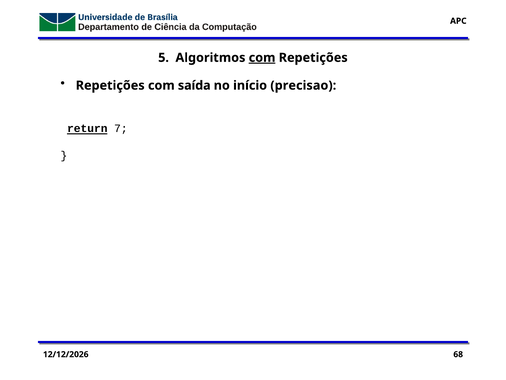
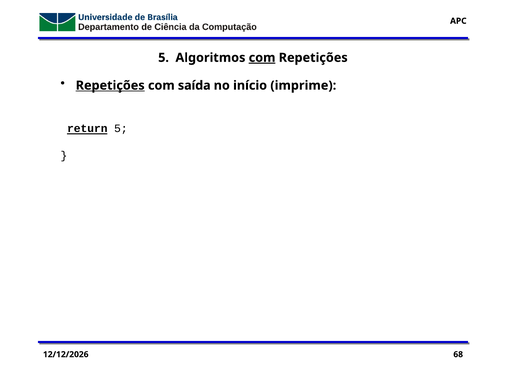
Repetições underline: none -> present (110, 85)
precisao: precisao -> imprime (303, 85)
return 7: 7 -> 5 (121, 128)
